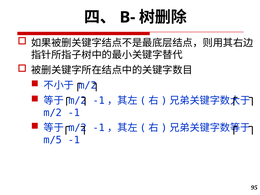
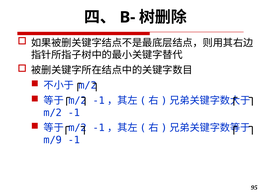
m/5: m/5 -> m/9 (53, 140)
